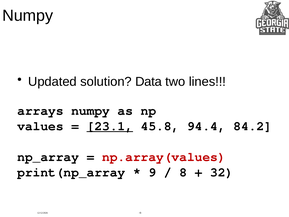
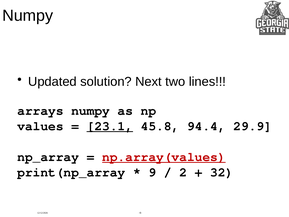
Data: Data -> Next (149, 82)
84.2: 84.2 -> 29.9 (253, 126)
np.array(values underline: none -> present (164, 157)
8: 8 -> 2 (183, 172)
